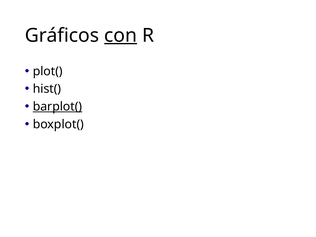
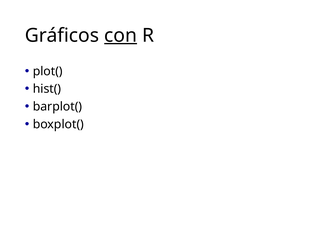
barplot( underline: present -> none (57, 107)
